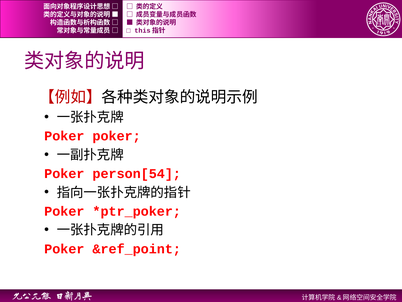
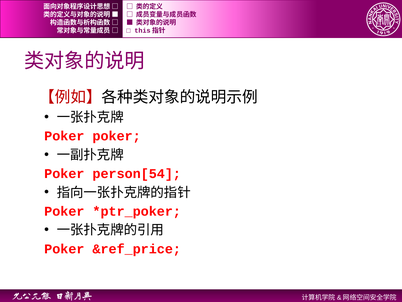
&ref_point: &ref_point -> &ref_price (137, 249)
